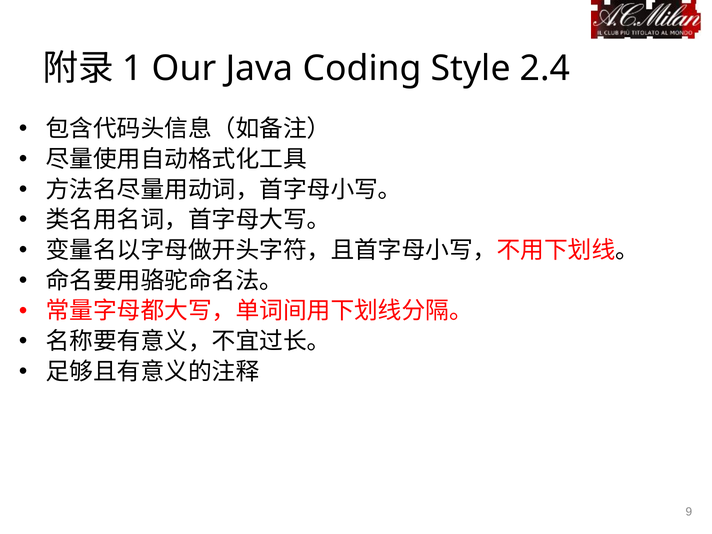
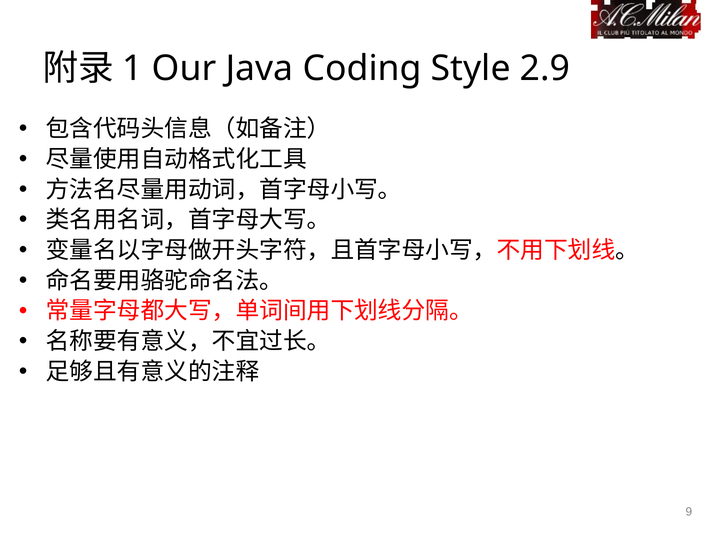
2.4: 2.4 -> 2.9 (545, 68)
